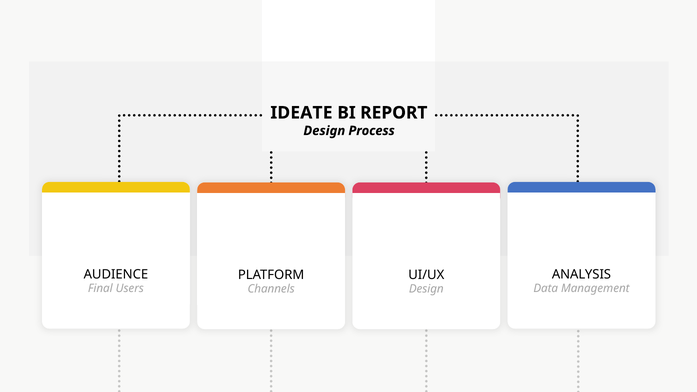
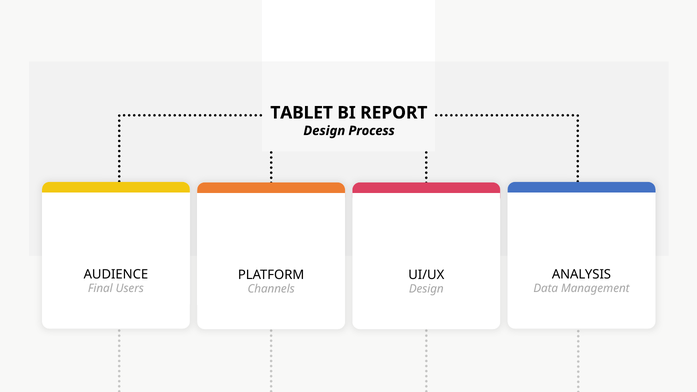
IDEATE: IDEATE -> TABLET (302, 113)
